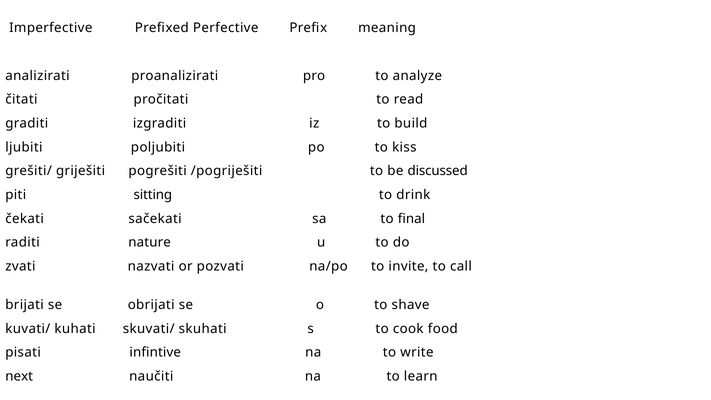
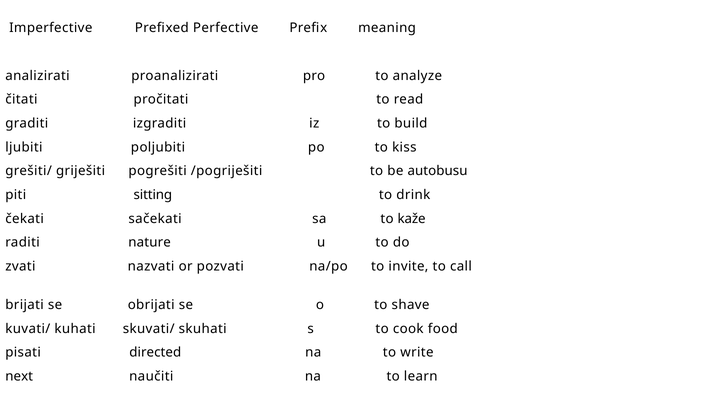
discussed: discussed -> autobusu (438, 171)
final: final -> kaže (412, 219)
infintive: infintive -> directed (155, 352)
